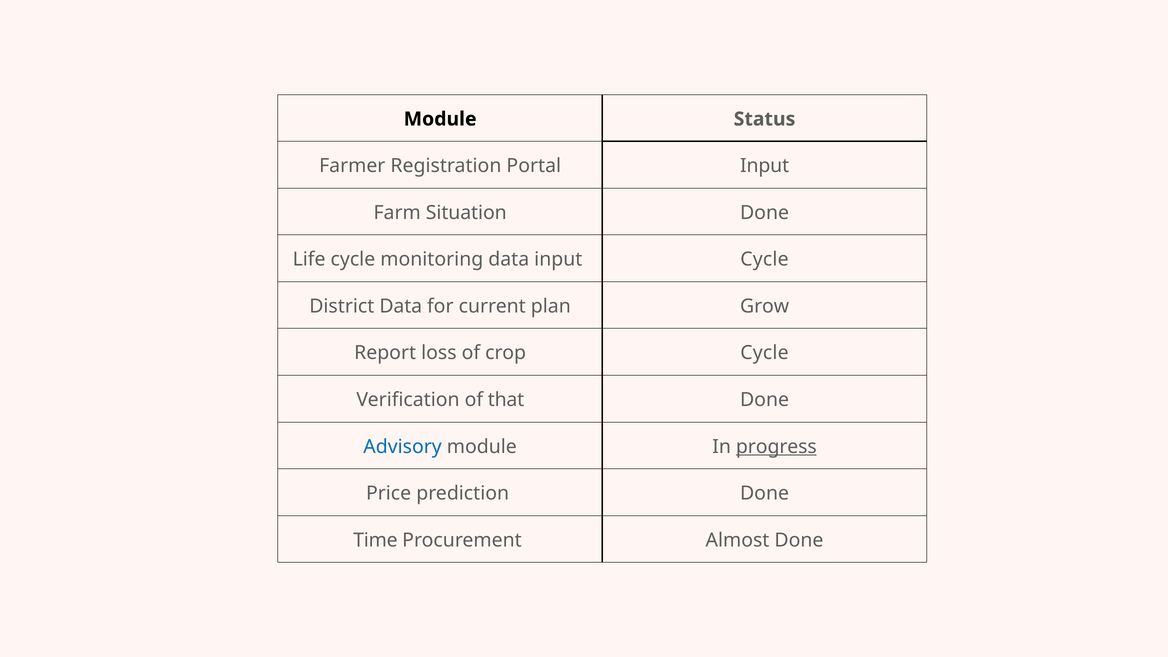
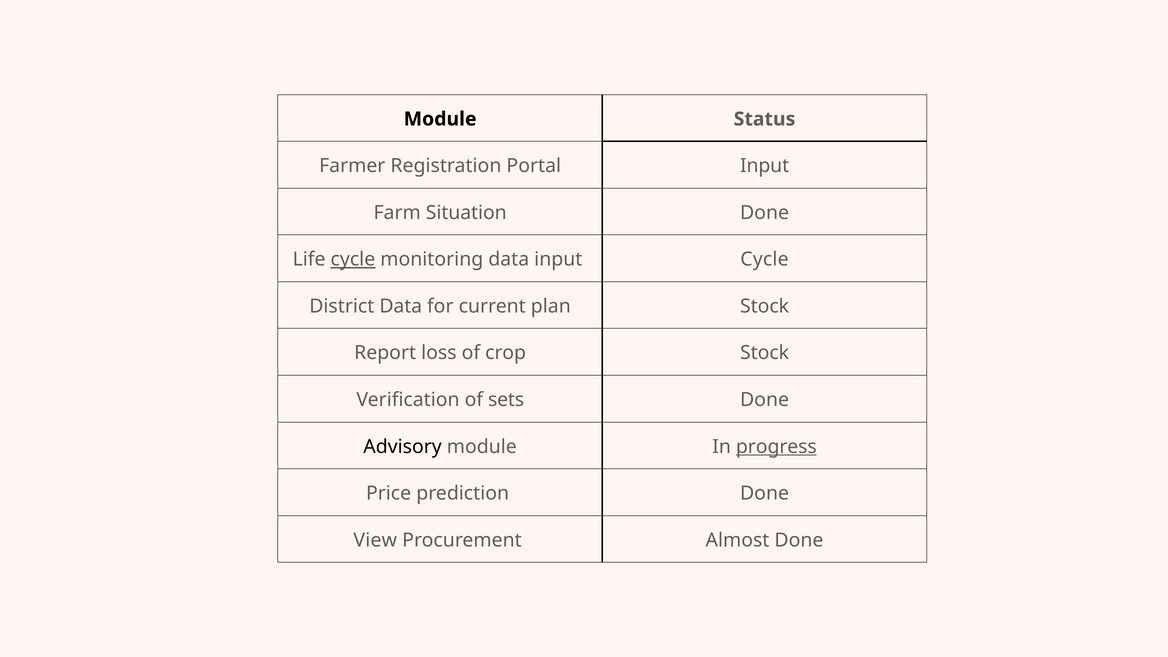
cycle underline: none -> present (353, 259)
plan Grow: Grow -> Stock (765, 306)
crop Cycle: Cycle -> Stock (765, 353)
that: that -> sets (506, 400)
Advisory colour: blue -> black (403, 447)
Time: Time -> View (375, 540)
